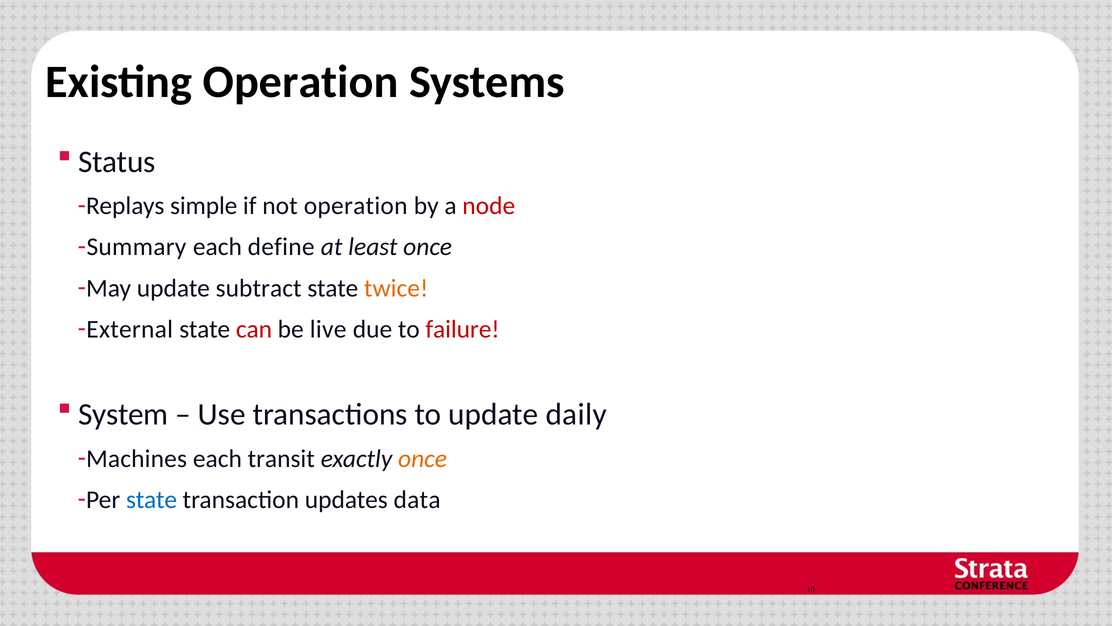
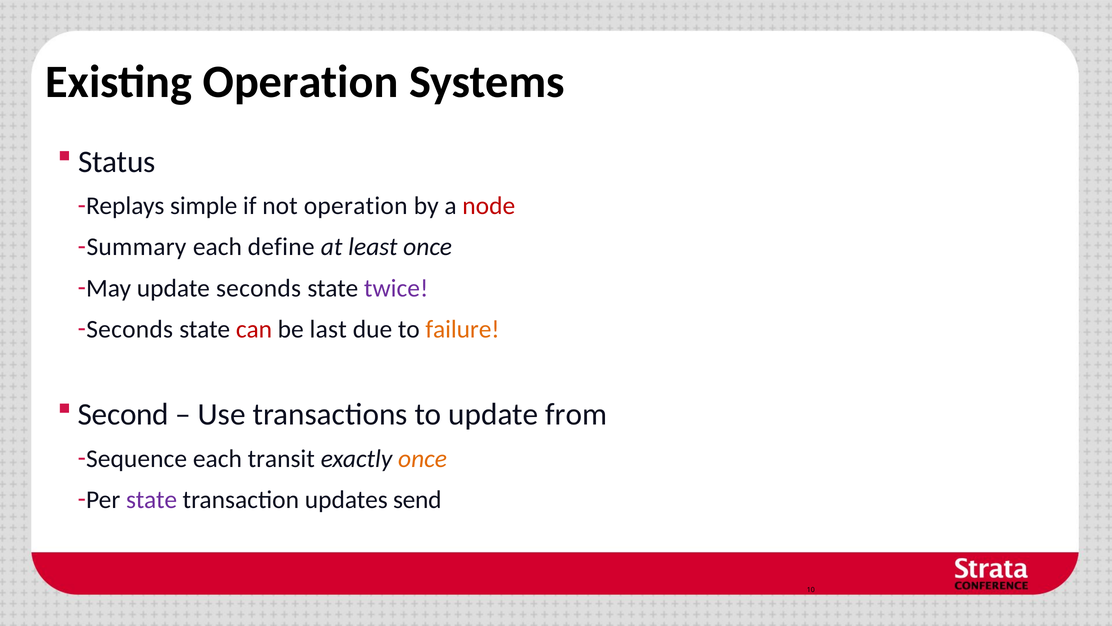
update subtract: subtract -> seconds (259, 288)
twice colour: orange -> purple (396, 288)
External: External -> Seconds (130, 329)
live: live -> last (328, 329)
failure colour: red -> orange (463, 329)
System: System -> Second (123, 414)
daily: daily -> from (576, 414)
Machines: Machines -> Sequence (137, 458)
state colour: blue -> purple (152, 499)
data: data -> send (417, 499)
